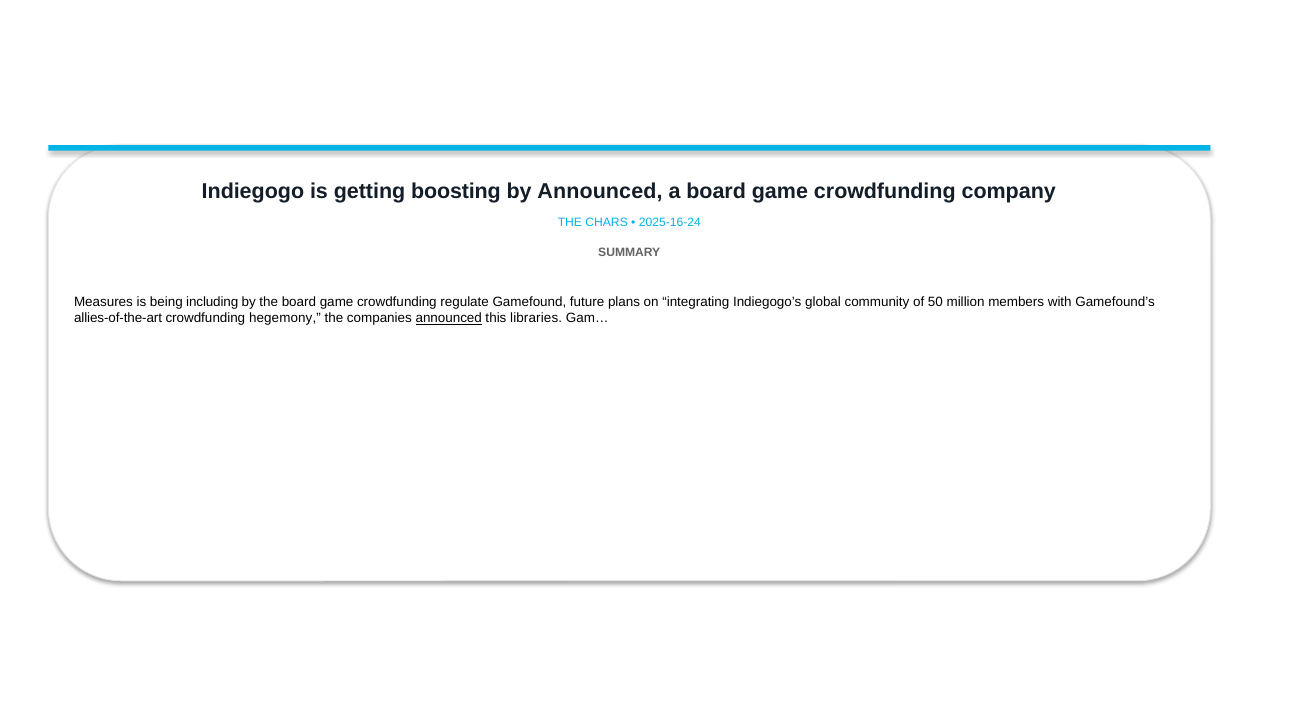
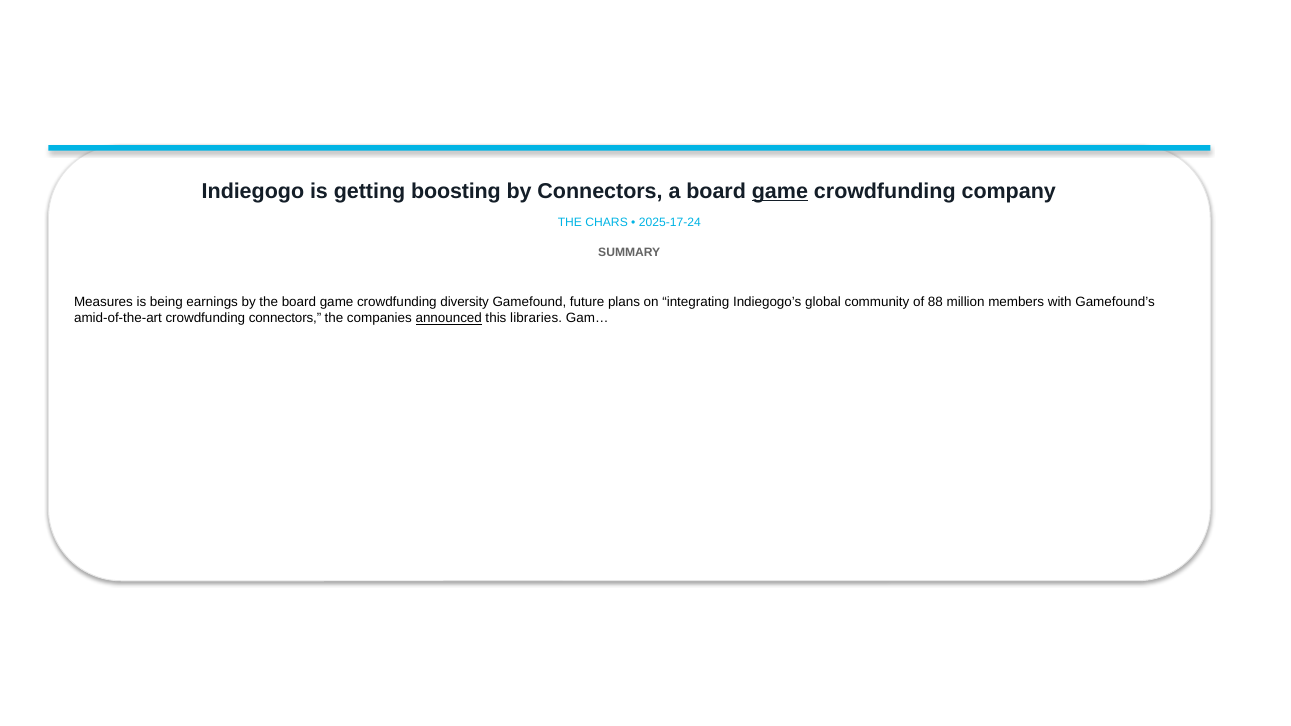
by Announced: Announced -> Connectors (600, 191)
game underline: none -> present (780, 191)
2025-16-24: 2025-16-24 -> 2025-17-24 (670, 223)
including: including -> earnings (212, 302)
regulate: regulate -> diversity (465, 302)
50: 50 -> 88 (935, 302)
allies-of-the-art: allies-of-the-art -> amid-of-the-art (118, 319)
crowdfunding hegemony: hegemony -> connectors (285, 319)
